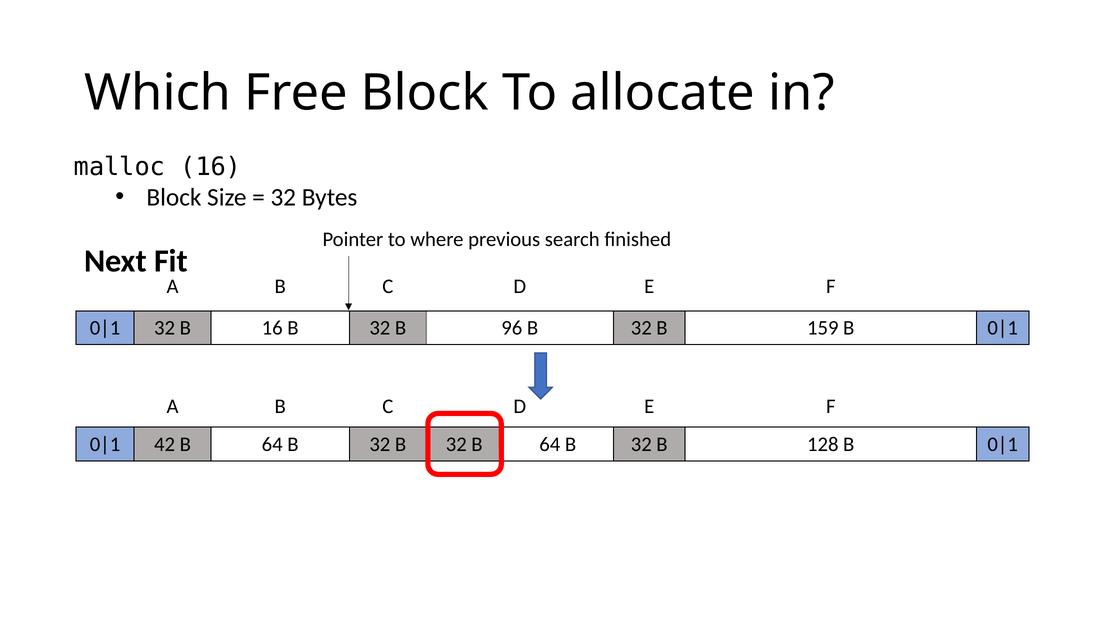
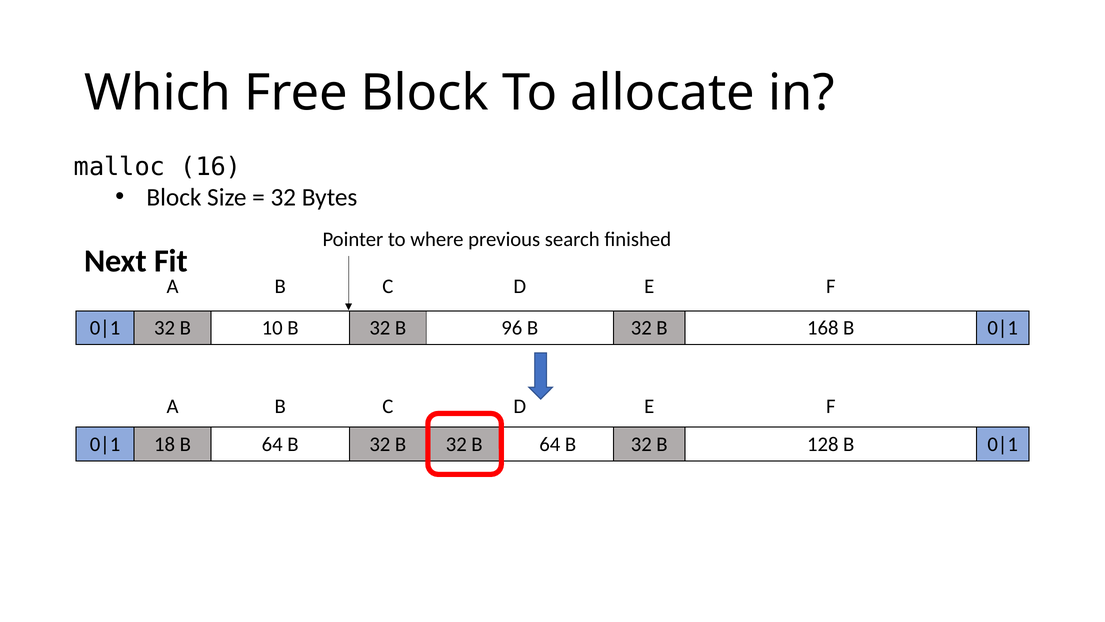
B 16: 16 -> 10 (272, 328)
159: 159 -> 168 (823, 328)
42: 42 -> 18 (165, 444)
